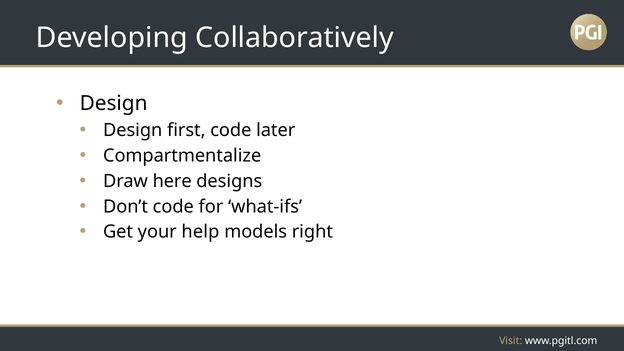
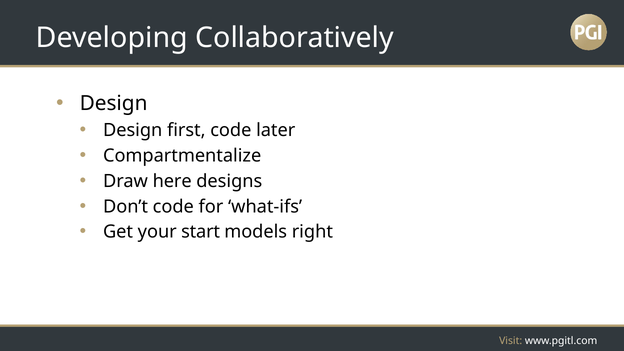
help: help -> start (201, 232)
